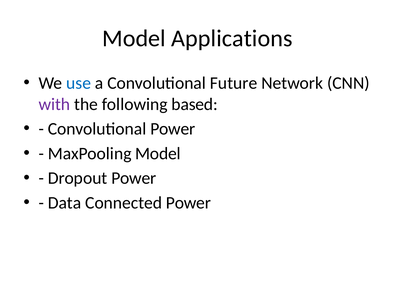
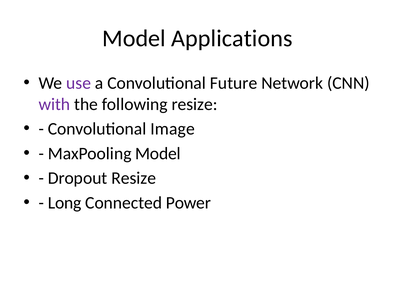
use colour: blue -> purple (79, 83)
following based: based -> resize (195, 104)
Convolutional Power: Power -> Image (173, 129)
Dropout Power: Power -> Resize (134, 178)
Data: Data -> Long (65, 202)
